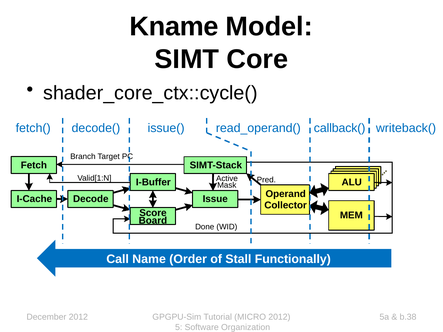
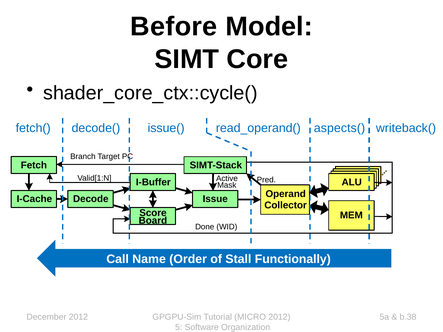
Kname: Kname -> Before (174, 27)
callback(: callback( -> aspects( (340, 128)
